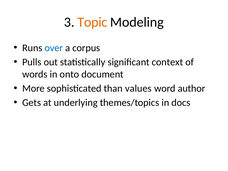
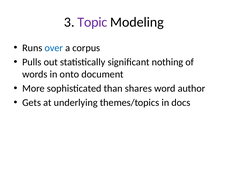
Topic colour: orange -> purple (92, 22)
context: context -> nothing (167, 62)
values: values -> shares (138, 88)
